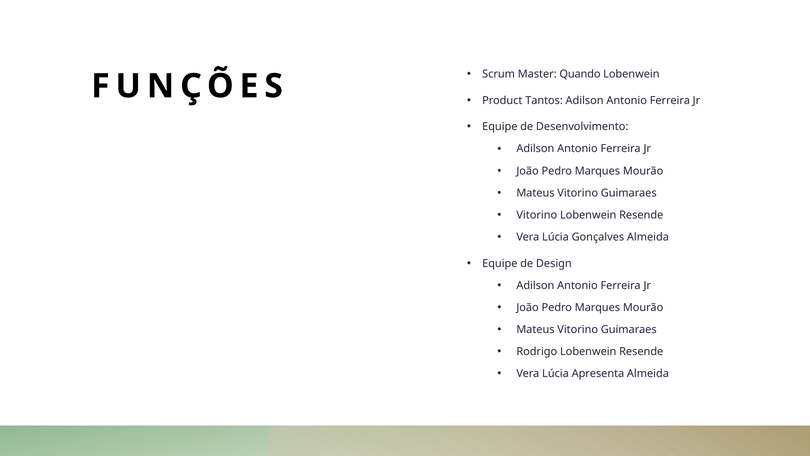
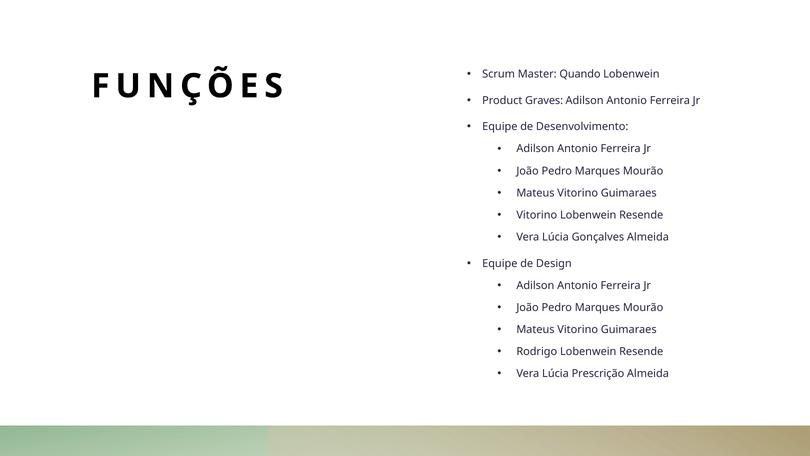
Tantos: Tantos -> Graves (544, 100)
Apresenta: Apresenta -> Prescrição (598, 373)
